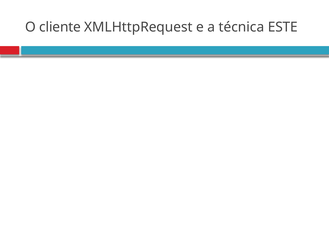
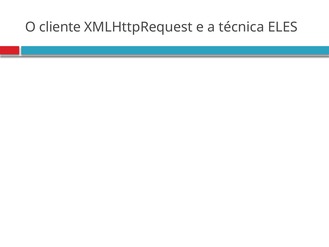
ESTE: ESTE -> ELES (283, 27)
